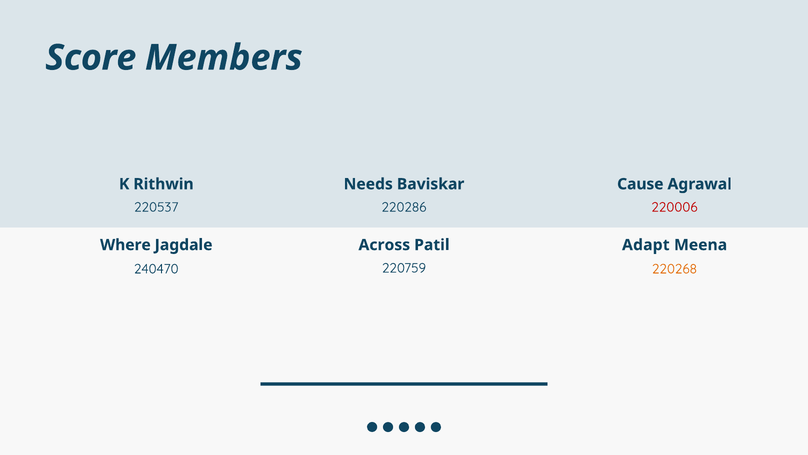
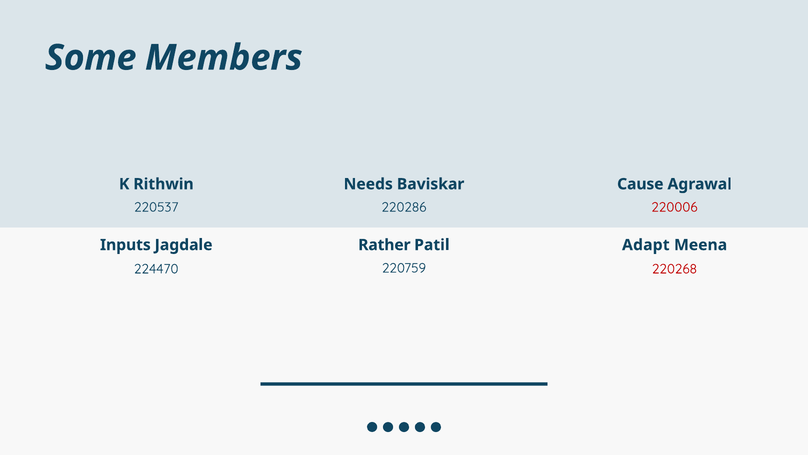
Score: Score -> Some (91, 58)
Where: Where -> Inputs (125, 245)
Across: Across -> Rather (384, 245)
240470: 240470 -> 224470 (156, 269)
220268 colour: orange -> red (674, 269)
